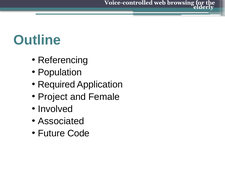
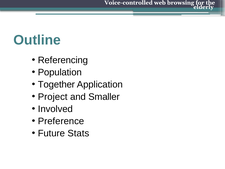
Required: Required -> Together (56, 84)
Female: Female -> Smaller (104, 97)
Associated: Associated -> Preference (61, 121)
Code: Code -> Stats (78, 133)
